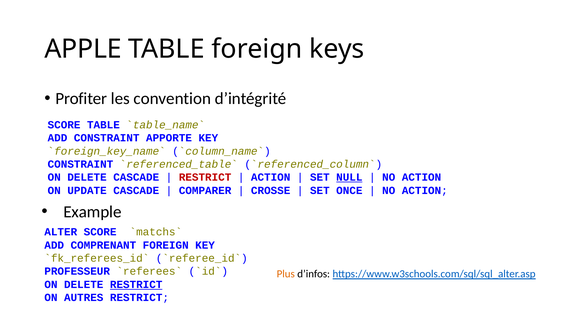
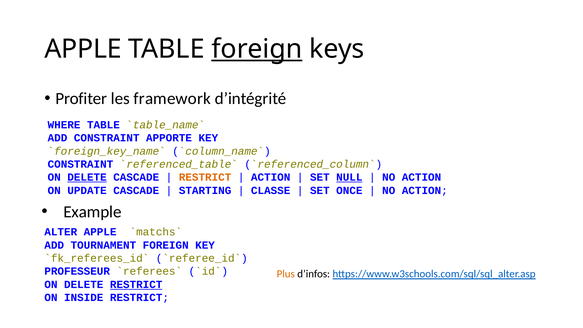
foreign underline: none -> present (257, 49)
convention: convention -> framework (172, 99)
SCORE: SCORE -> WHERE (64, 125)
DELETE underline: none -> present (87, 177)
RESTRICT colour: red -> orange (205, 177)
COMPARER: COMPARER -> STARTING (205, 190)
CROSSE: CROSSE -> CLASSE (271, 190)
ALTER SCORE: SCORE -> APPLE (100, 232)
COMPRENANT: COMPRENANT -> TOURNAMENT (103, 245)
AUTRES: AUTRES -> INSIDE (84, 298)
